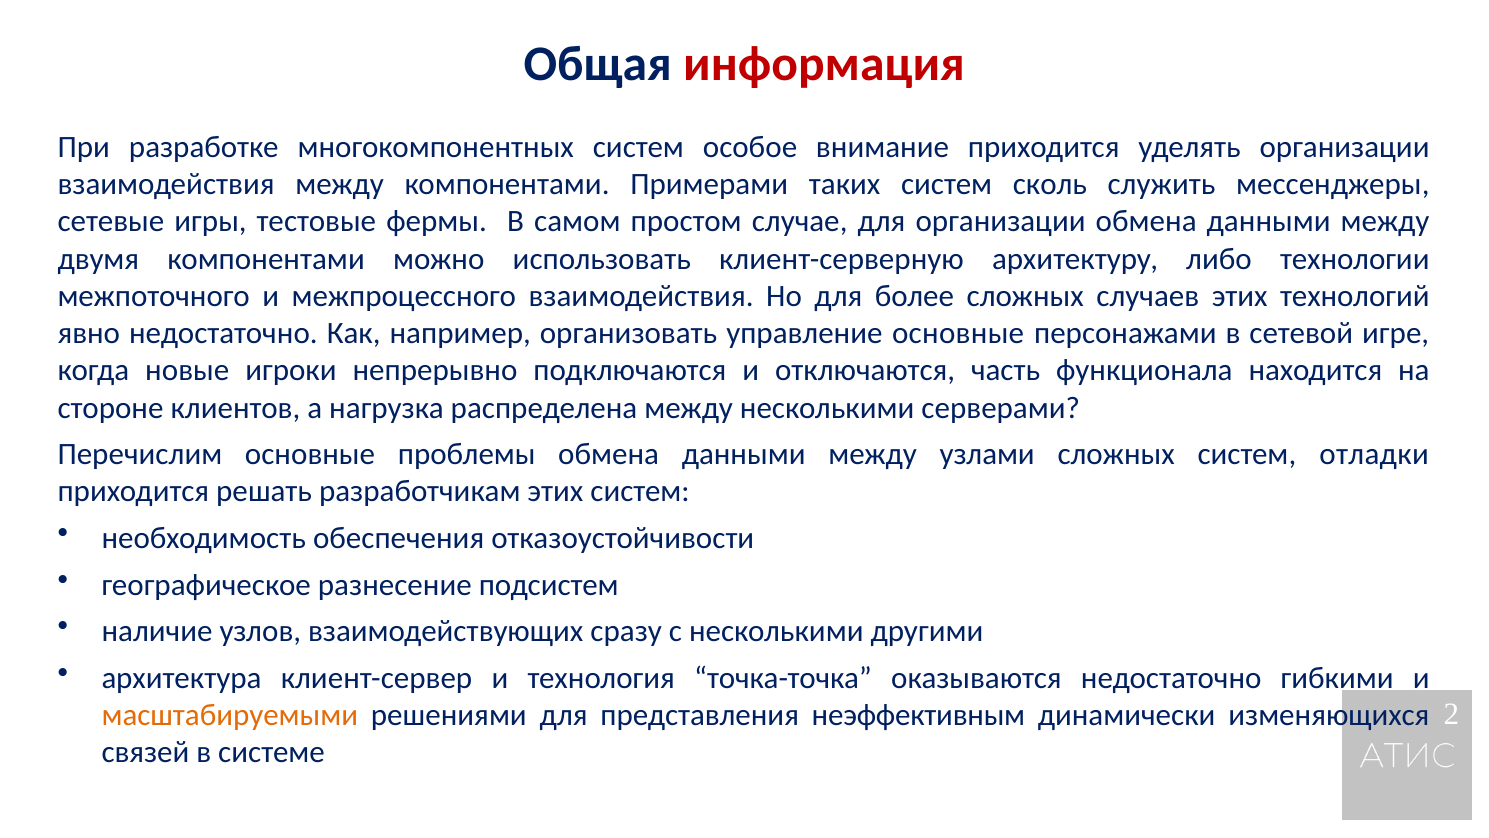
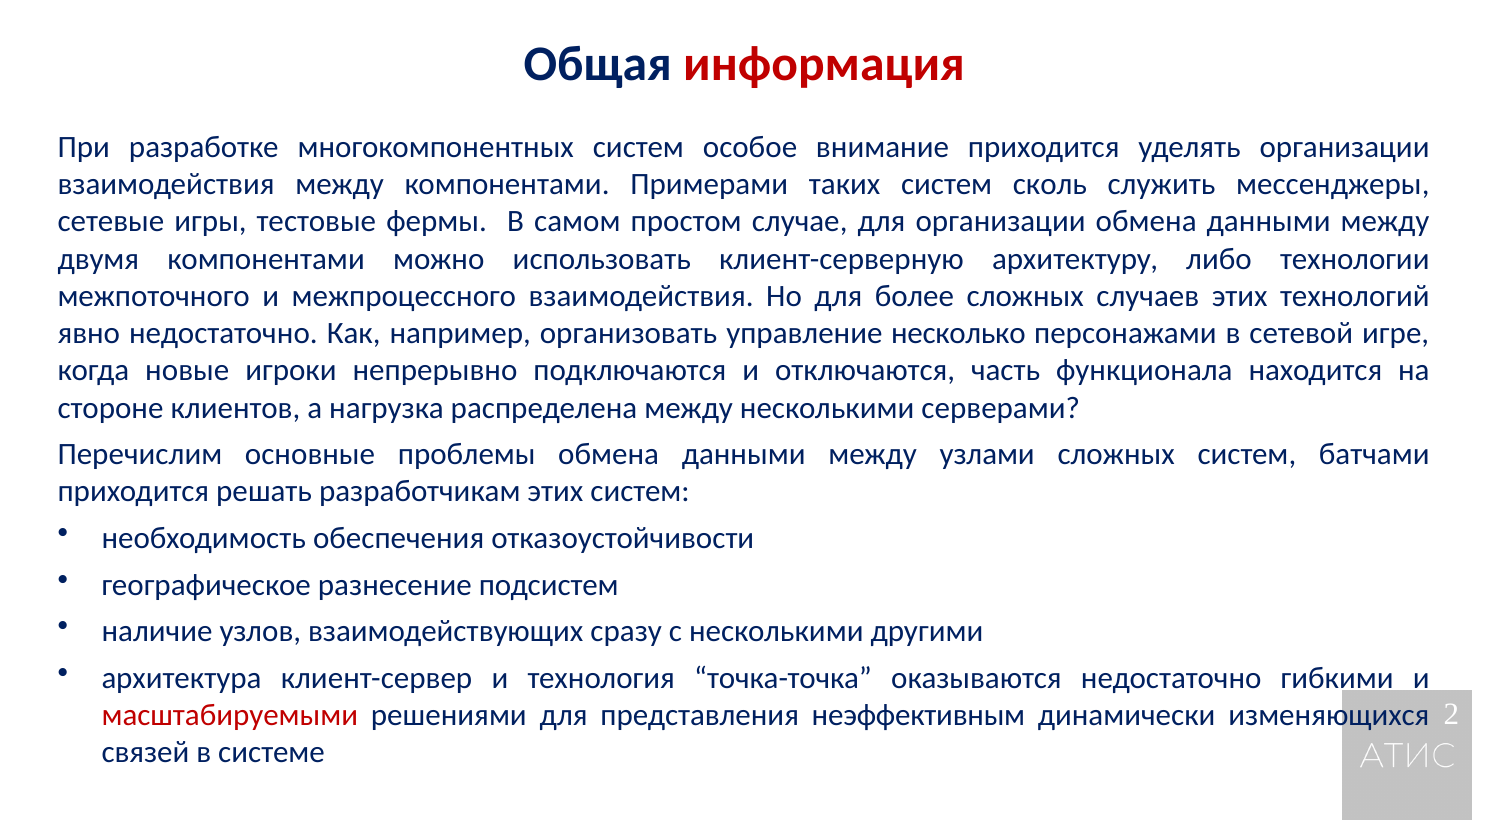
управление основные: основные -> несколько (958, 333)
отладки: отладки -> батчами (1374, 454)
масштабируемыми colour: orange -> red (230, 715)
